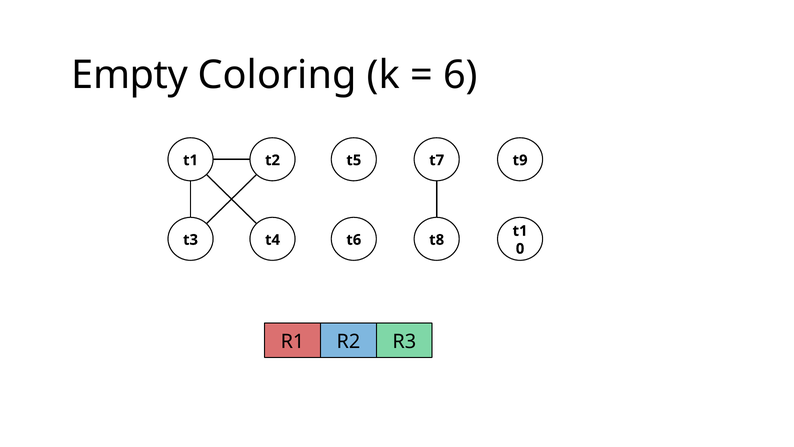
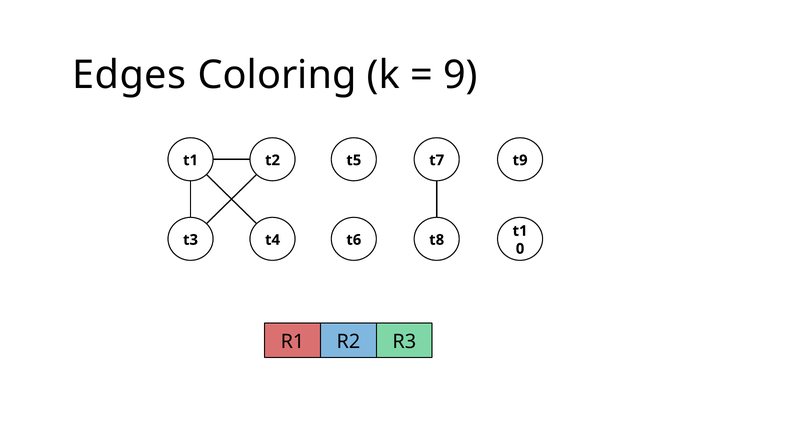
Empty: Empty -> Edges (129, 75)
6: 6 -> 9 (461, 75)
